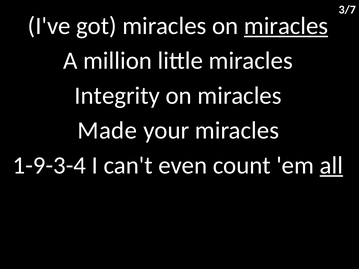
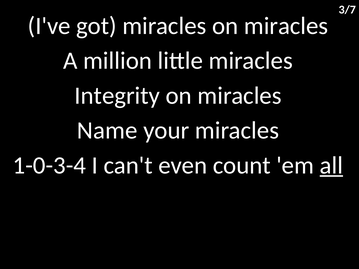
miracles underline: present -> none (286, 26)
Made: Made -> Name (107, 131)
1-9-3-4: 1-9-3-4 -> 1-0-3-4 (49, 166)
